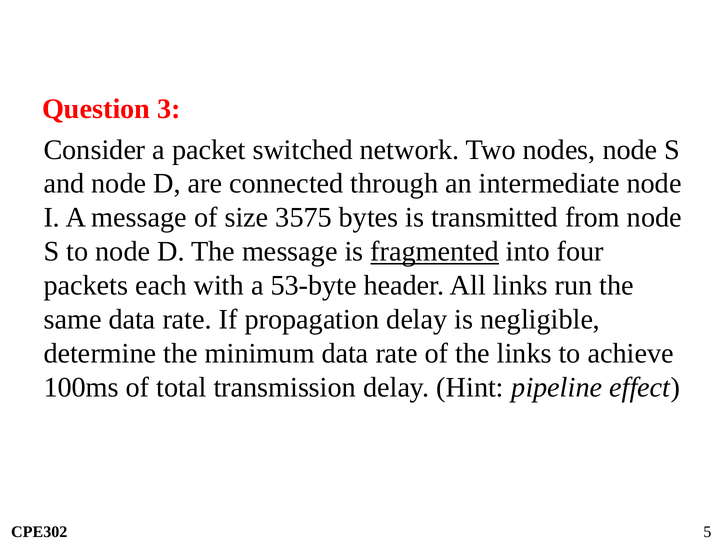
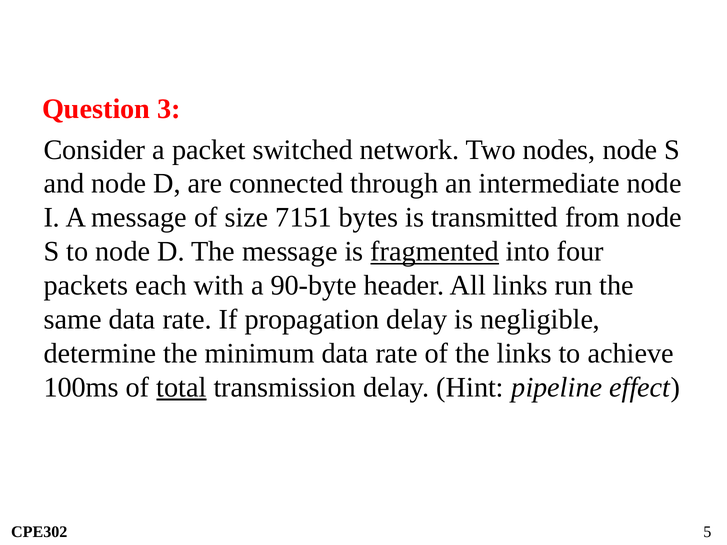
3575: 3575 -> 7151 (304, 218)
53-byte: 53-byte -> 90-byte (314, 286)
total underline: none -> present (181, 387)
